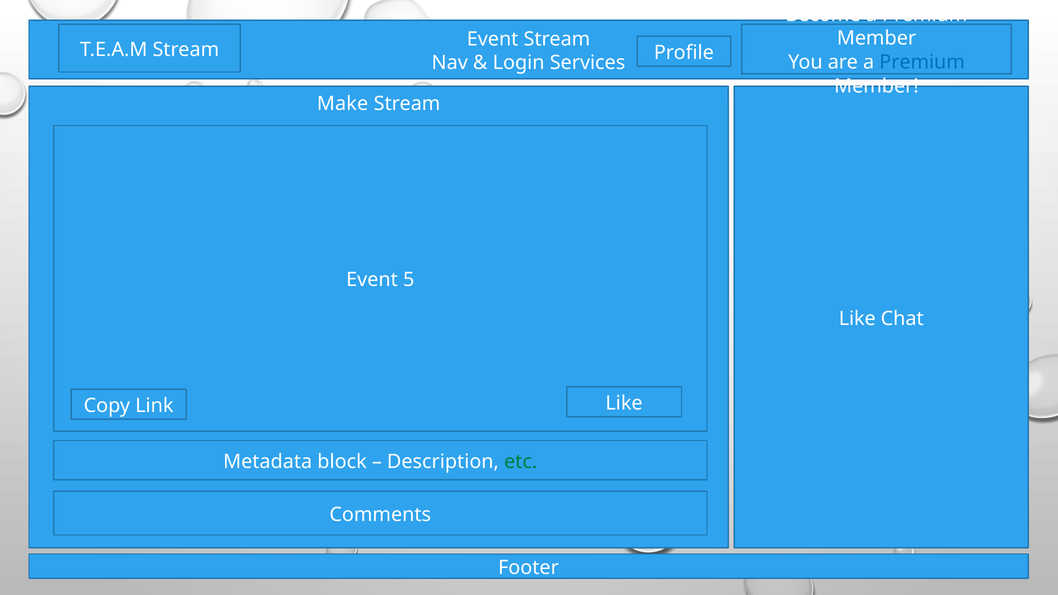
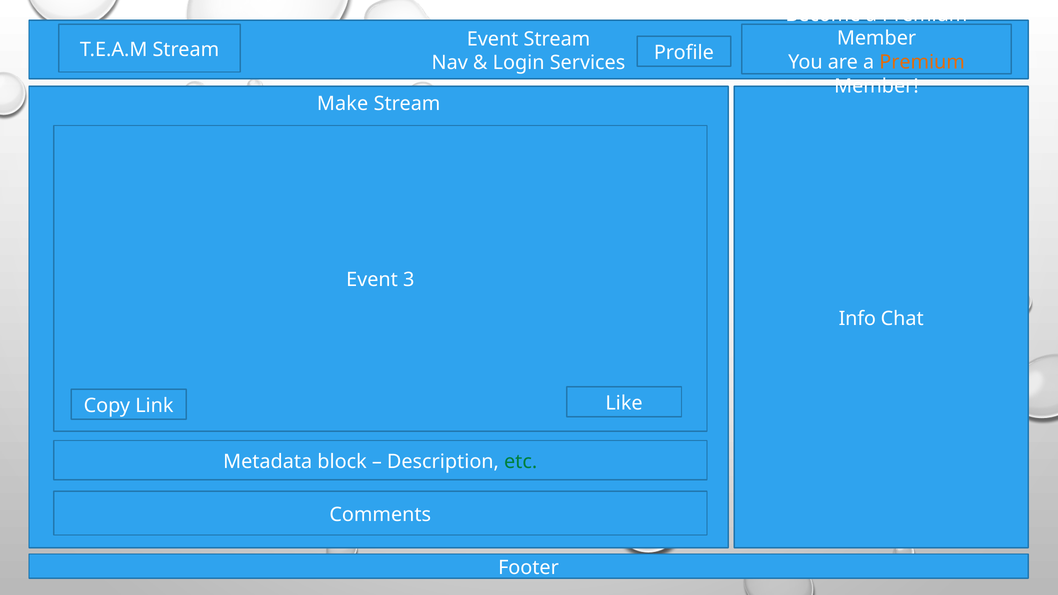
Premium colour: blue -> orange (922, 62)
5: 5 -> 3 (409, 280)
Like: Like -> Info (857, 319)
